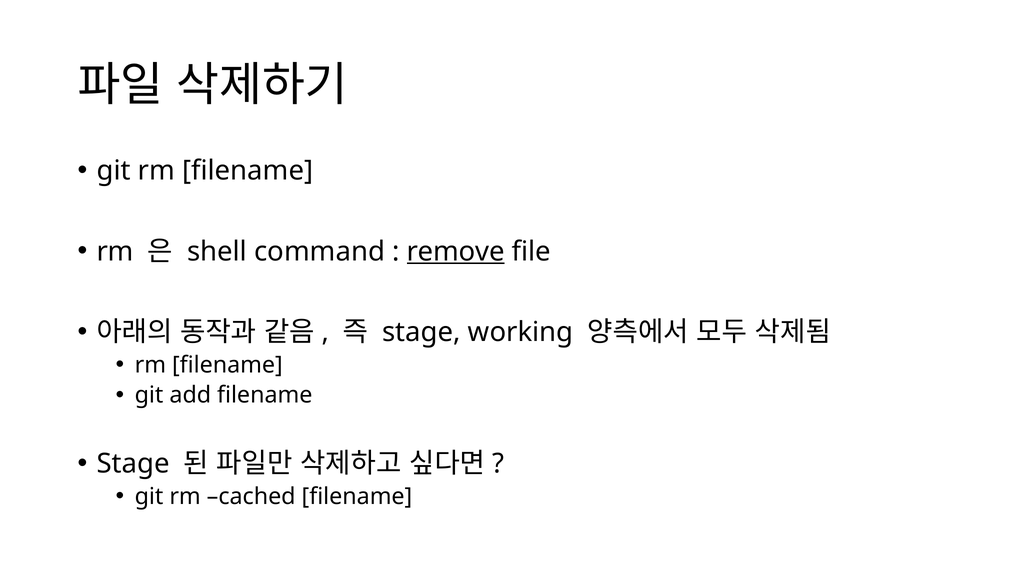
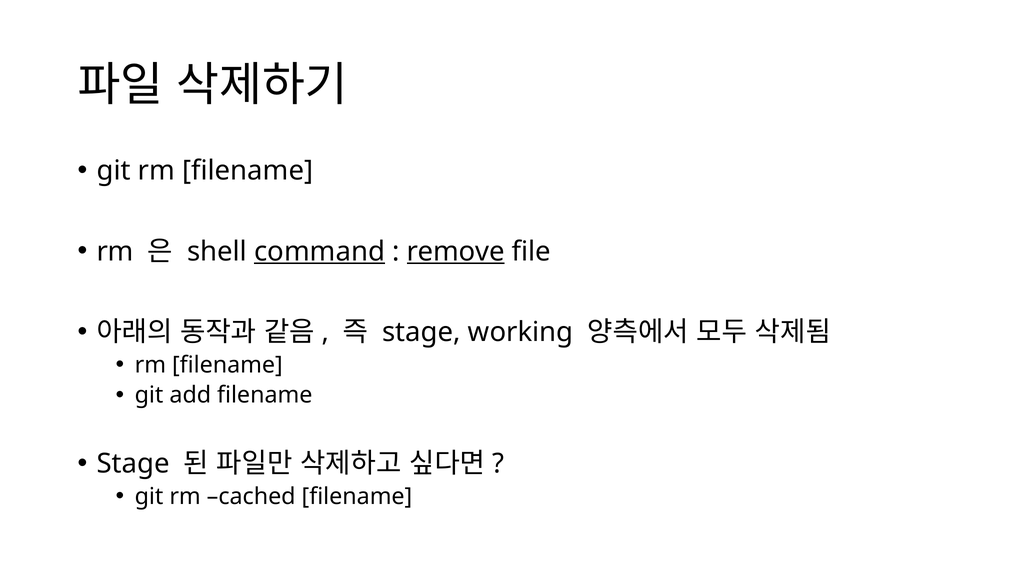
command underline: none -> present (320, 251)
